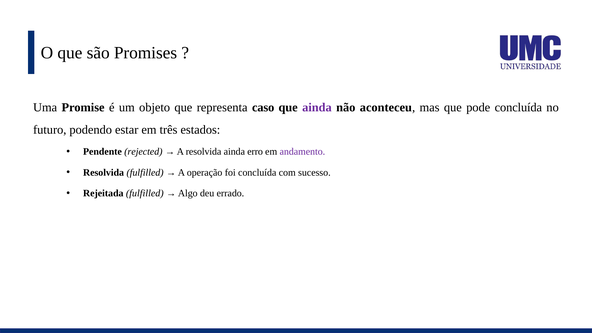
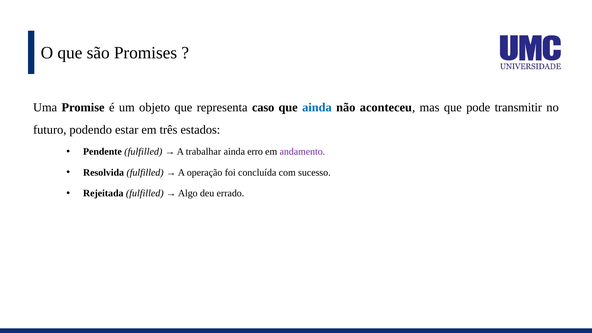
ainda colour: purple -> blue (317, 107)
pode concluída: concluída -> transmitir (518, 107)
Pendente rejected: rejected -> fulfilled (143, 152)
A resolvida: resolvida -> trabalhar (203, 152)
